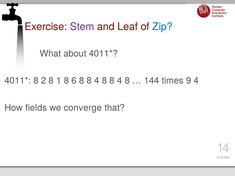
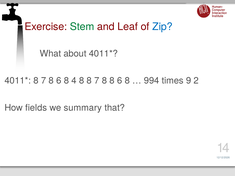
Stem colour: purple -> green (82, 27)
2: 2 -> 7 (44, 81)
1: 1 -> 6 (59, 81)
6: 6 -> 4 (74, 81)
4: 4 -> 7 (97, 81)
4: 4 -> 6 (120, 81)
144: 144 -> 994 (152, 81)
9 4: 4 -> 2 (196, 81)
converge: converge -> summary (83, 108)
